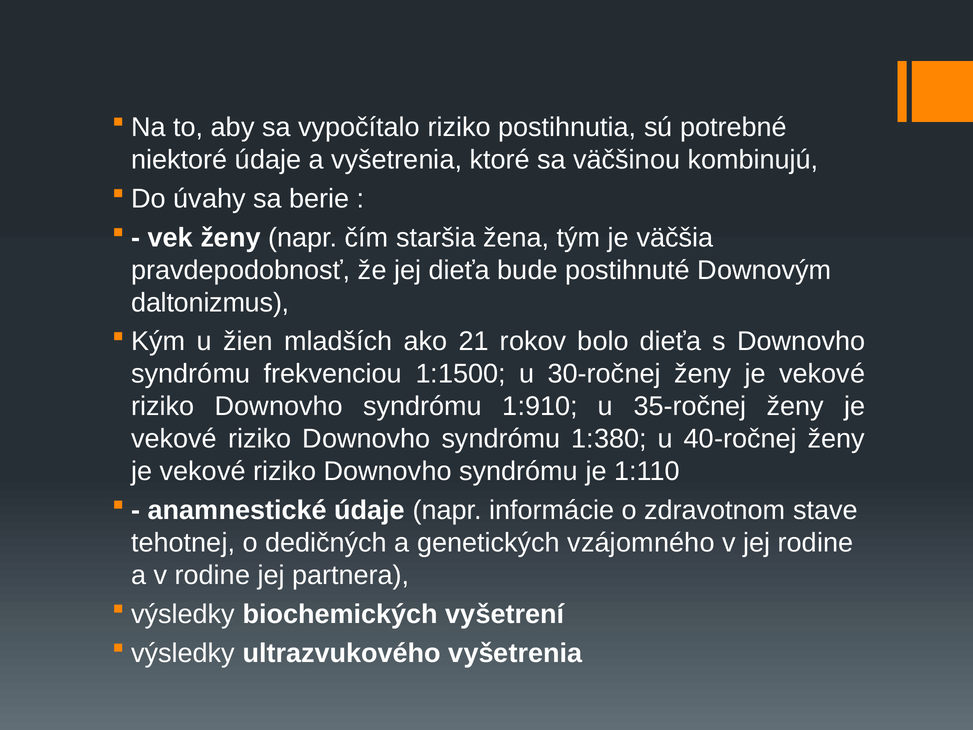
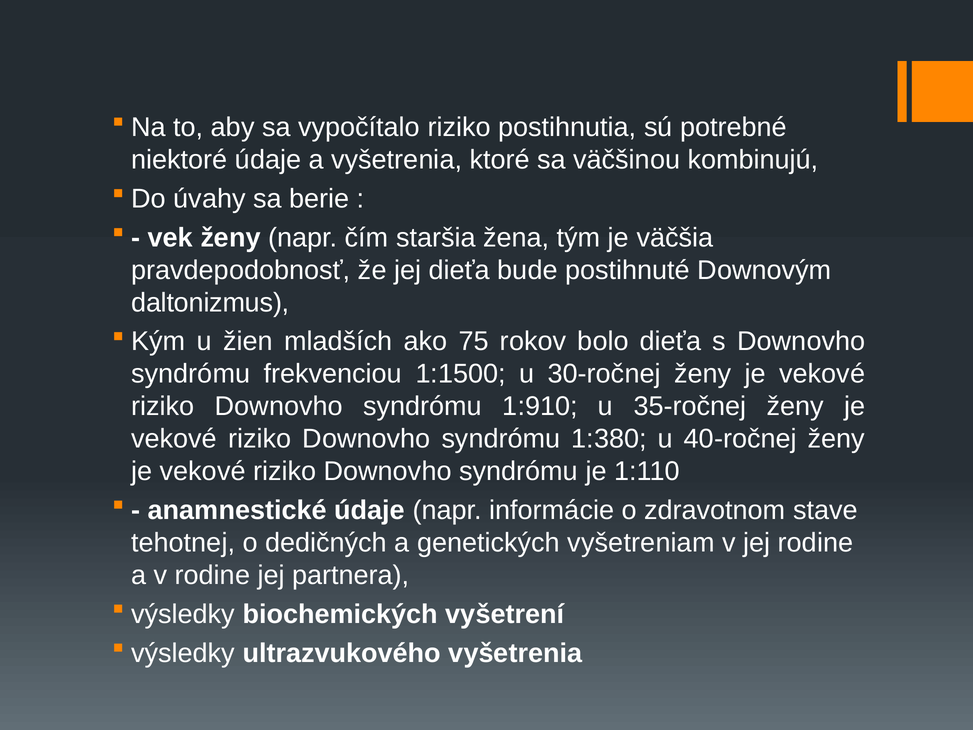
21: 21 -> 75 (474, 341)
vzájomného: vzájomného -> vyšetreniam (641, 543)
